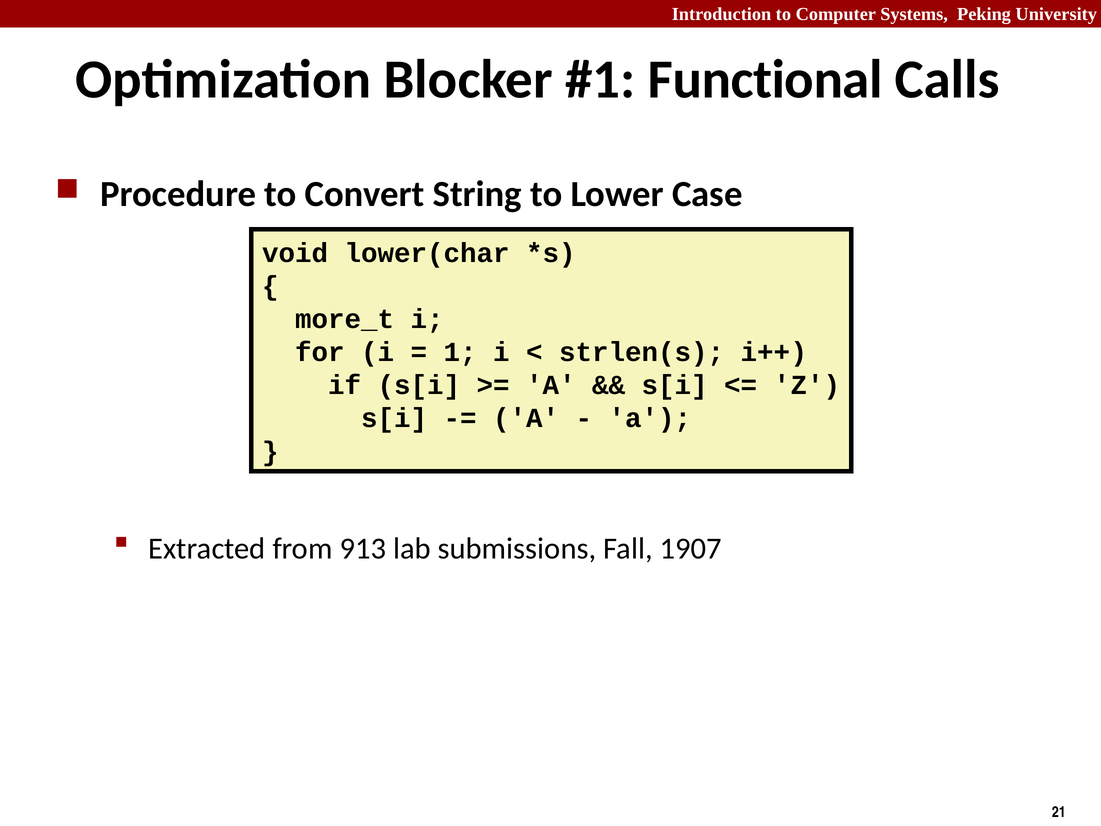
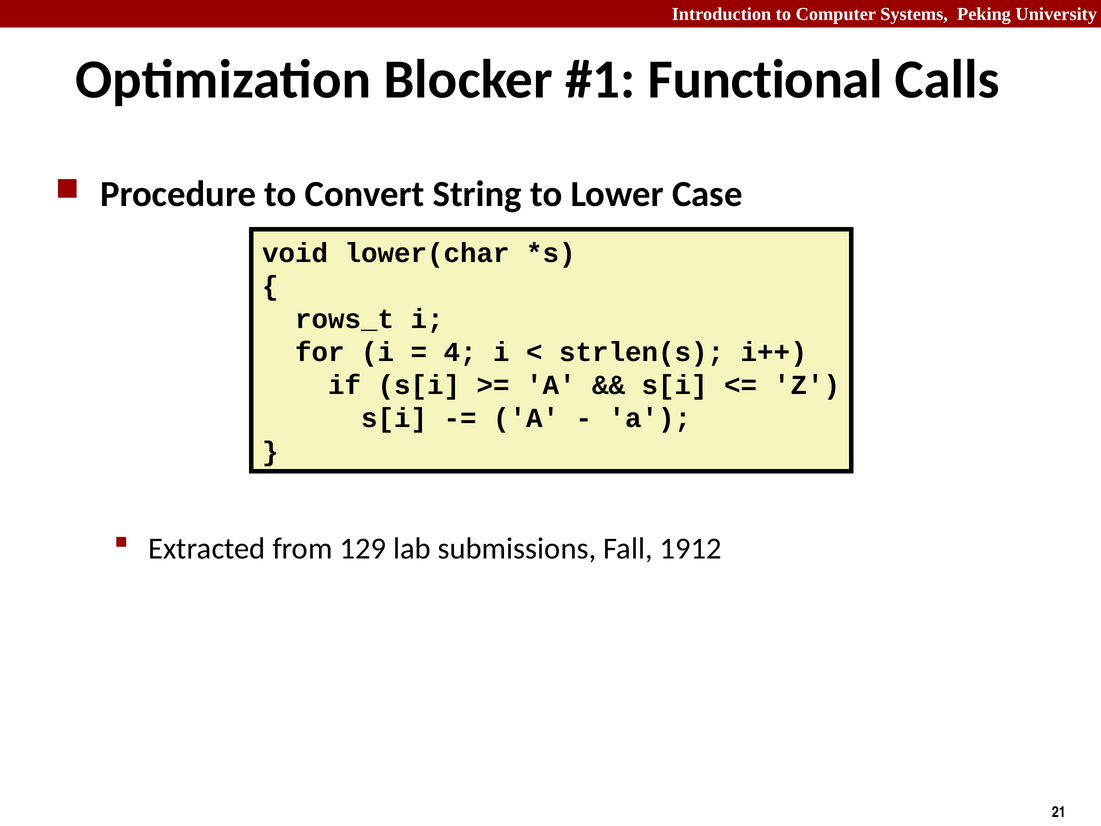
more_t: more_t -> rows_t (345, 319)
1: 1 -> 4 (460, 352)
913: 913 -> 129 (363, 548)
1907: 1907 -> 1912 (691, 548)
